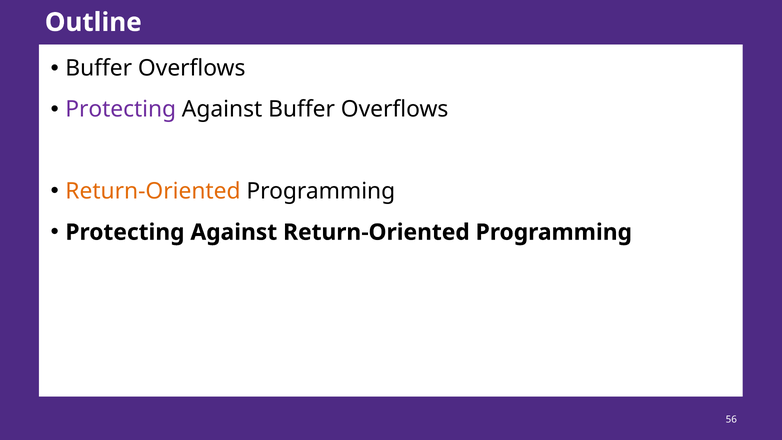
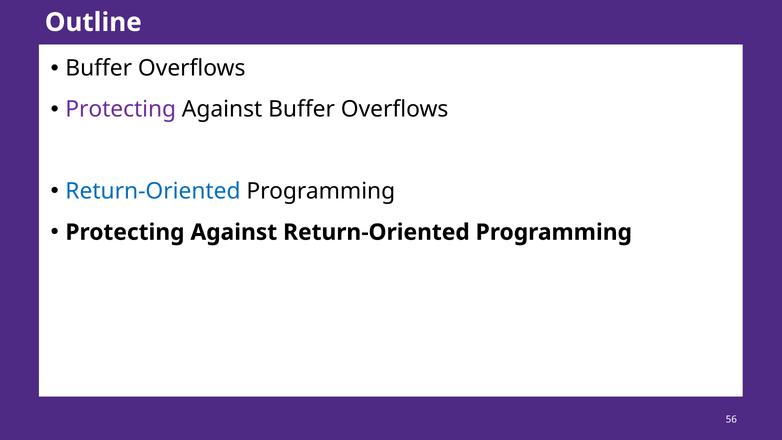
Return-Oriented colour: orange -> blue (153, 191)
